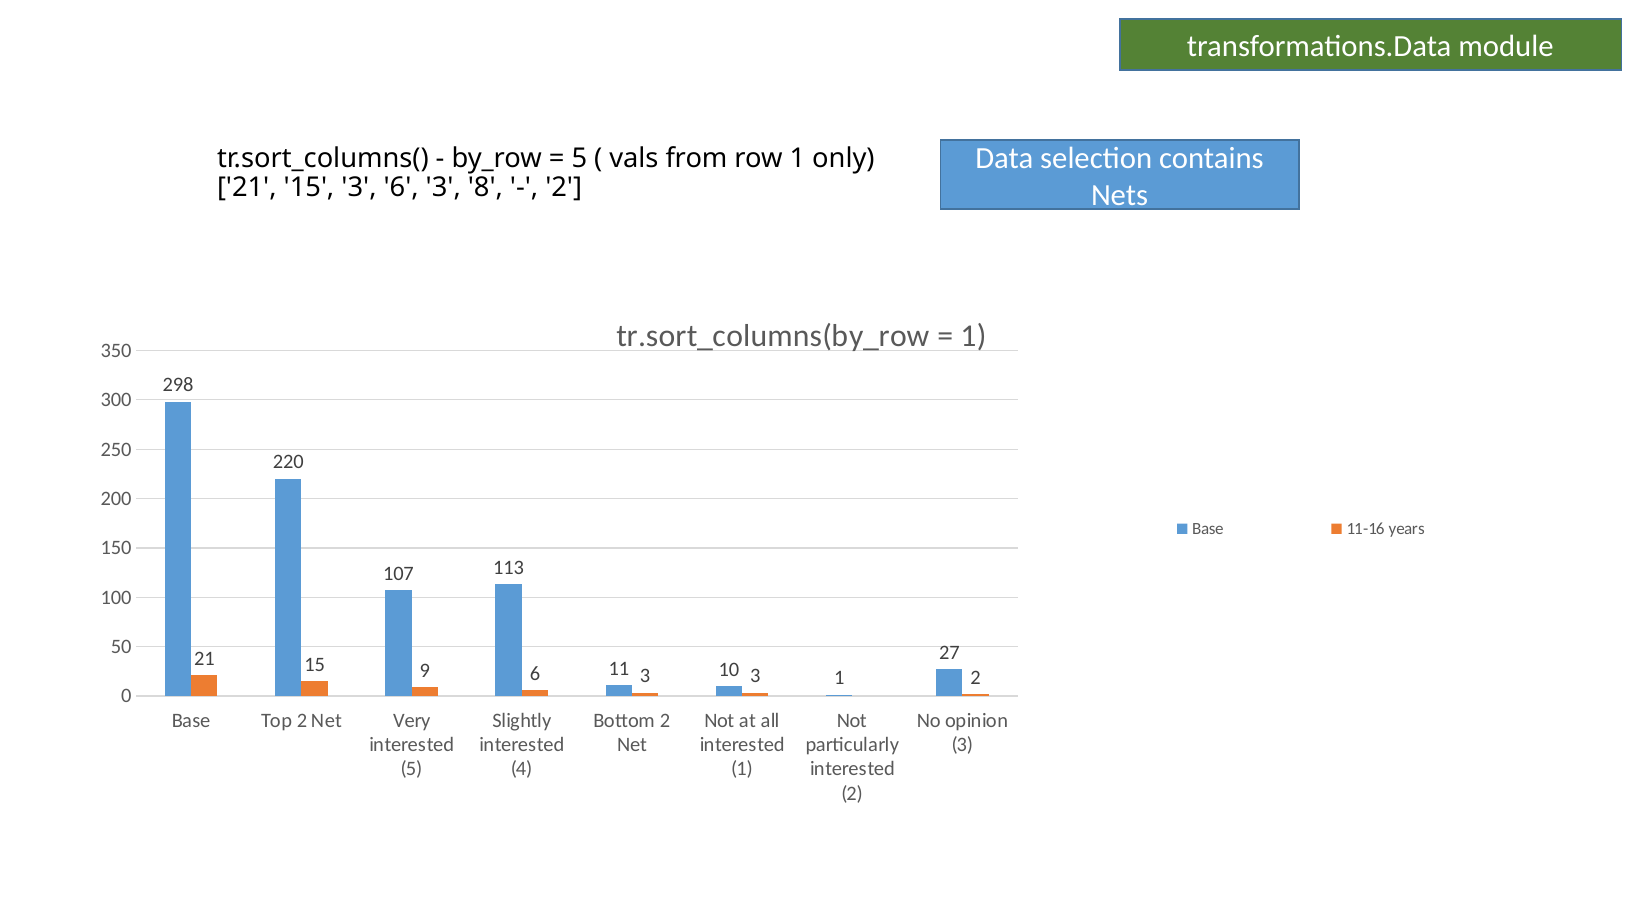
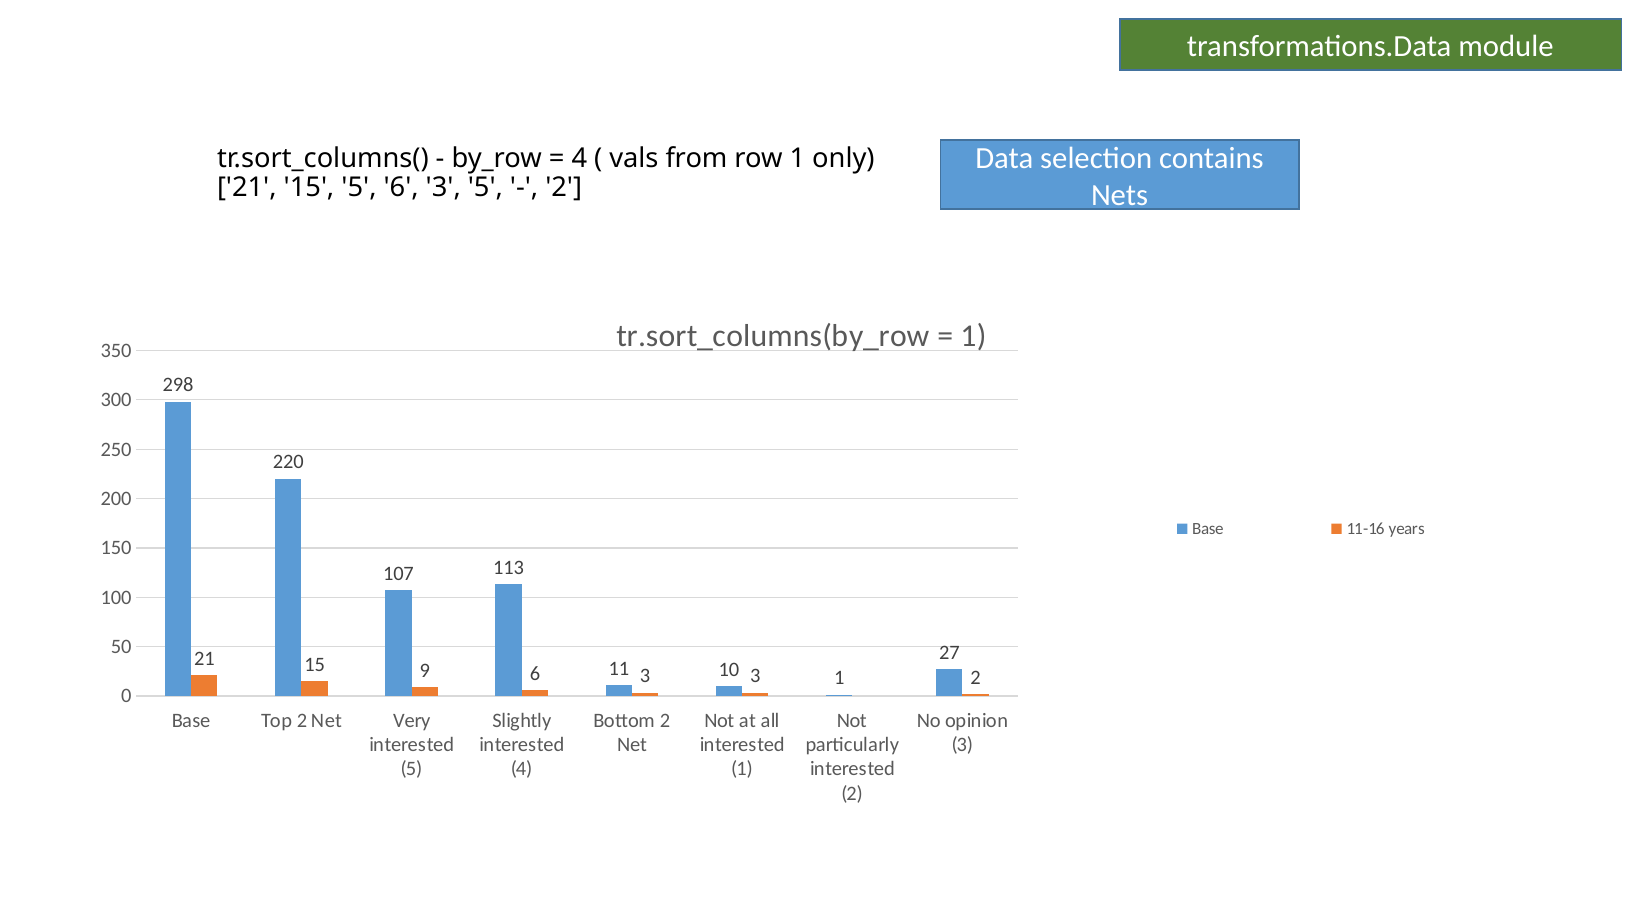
5: 5 -> 4 (579, 159)
15 3: 3 -> 5 (359, 188)
3 8: 8 -> 5 (485, 188)
